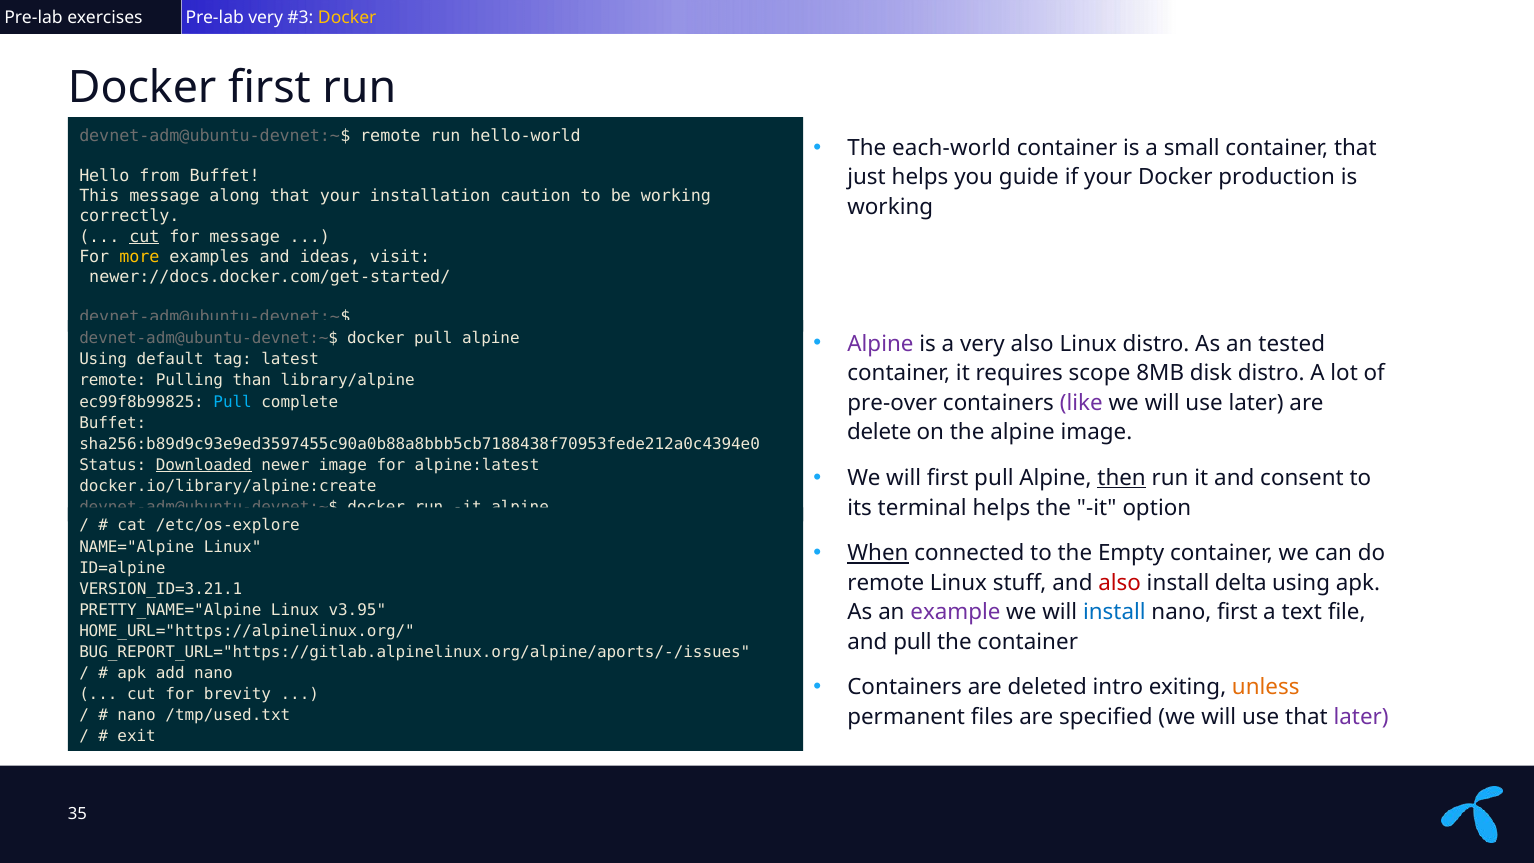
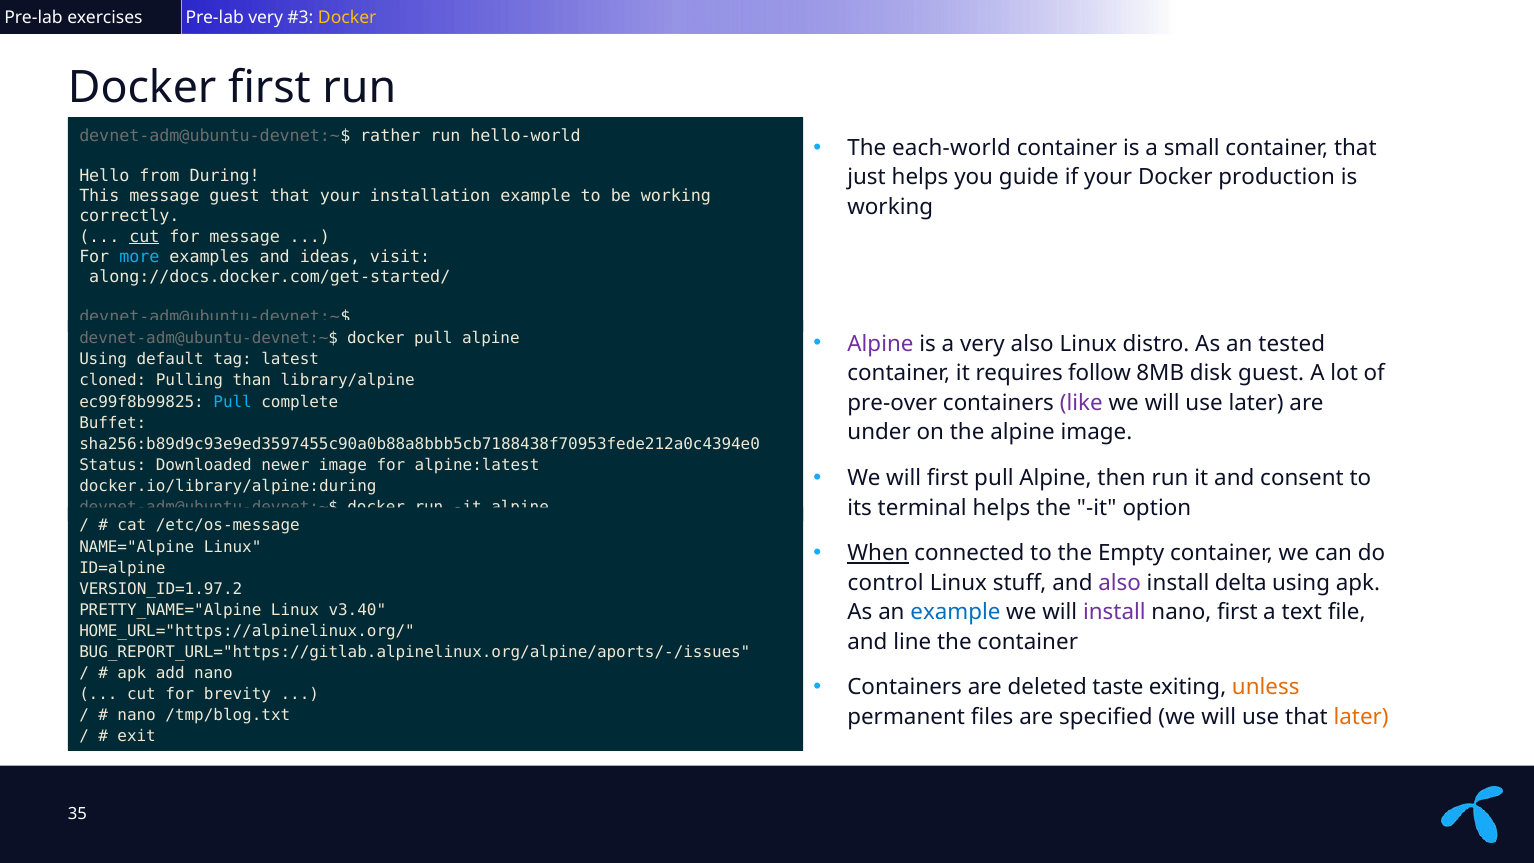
devnet-adm@ubuntu-devnet:~$ remote: remote -> rather (390, 136)
from Buffet: Buffet -> During (225, 176)
message along: along -> guest (235, 196)
installation caution: caution -> example (536, 196)
more colour: yellow -> light blue (139, 257)
newer://docs.docker.com/get-started/: newer://docs.docker.com/get-started/ -> along://docs.docker.com/get-started/ (270, 277)
scope: scope -> follow (1100, 373)
disk distro: distro -> guest (1271, 373)
remote: remote -> cloned (113, 381)
delete: delete -> under (879, 432)
Downloaded underline: present -> none (204, 465)
then underline: present -> none (1122, 478)
docker.io/library/alpine:create: docker.io/library/alpine:create -> docker.io/library/alpine:during (228, 486)
/etc/os-explore: /etc/os-explore -> /etc/os-message (228, 526)
remote: remote -> control (886, 583)
also colour: red -> purple (1120, 583)
VERSION_ID=3.21.1: VERSION_ID=3.21.1 -> VERSION_ID=1.97.2 (161, 589)
v3.95: v3.95 -> v3.40 (357, 610)
example colour: purple -> blue (955, 612)
install colour: blue -> purple (1114, 612)
and pull: pull -> line (912, 642)
intro: intro -> taste (1118, 688)
/tmp/used.txt: /tmp/used.txt -> /tmp/blog.txt (228, 716)
later colour: purple -> orange (1361, 717)
